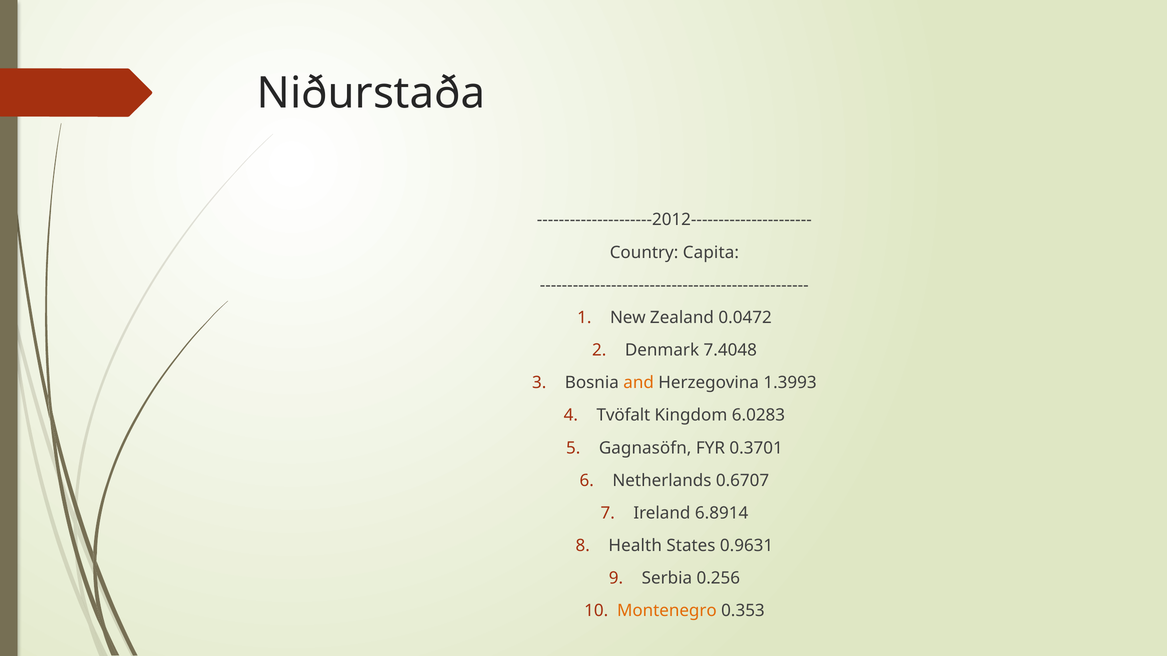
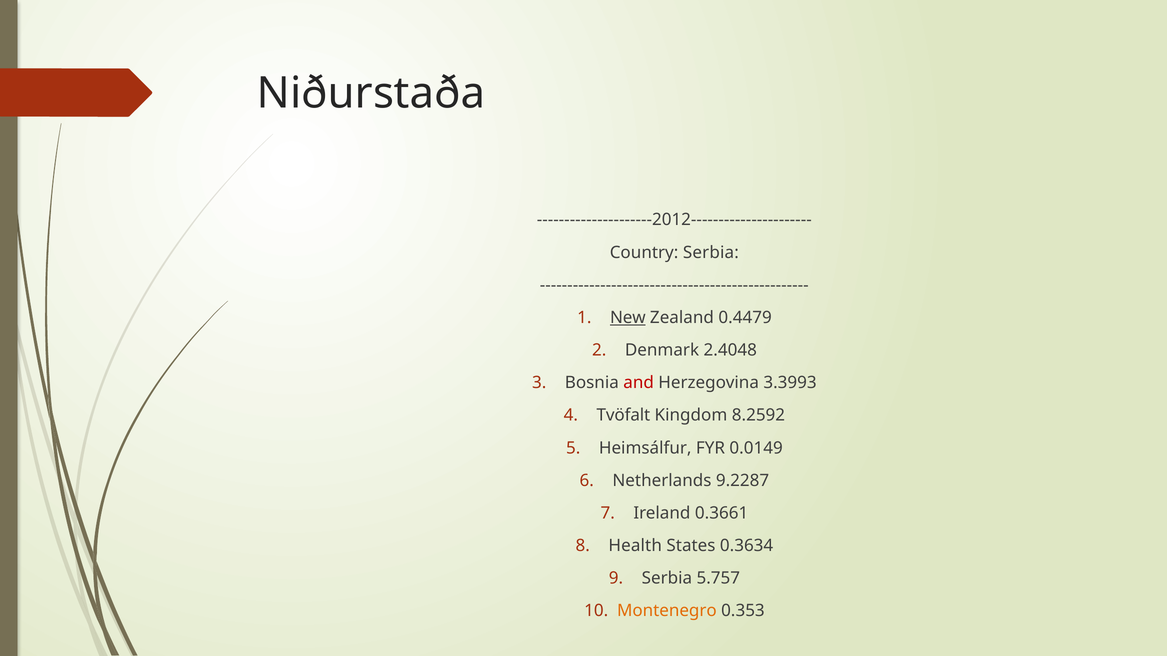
Country Capita: Capita -> Serbia (711, 253)
New underline: none -> present (628, 318)
0.0472: 0.0472 -> 0.4479 (745, 318)
7.4048: 7.4048 -> 2.4048 (730, 350)
and colour: orange -> red (639, 383)
1.3993: 1.3993 -> 3.3993 (790, 383)
6.0283: 6.0283 -> 8.2592 (758, 416)
Gagnasöfn: Gagnasöfn -> Heimsálfur (645, 448)
0.3701: 0.3701 -> 0.0149 (756, 448)
0.6707: 0.6707 -> 9.2287 (743, 481)
6.8914: 6.8914 -> 0.3661 (722, 513)
0.9631: 0.9631 -> 0.3634 (747, 546)
0.256: 0.256 -> 5.757 (718, 579)
